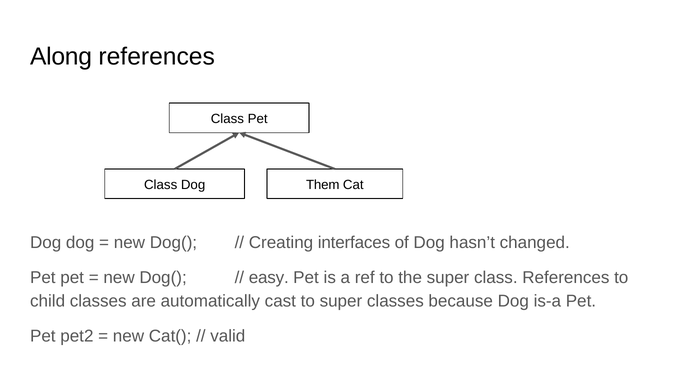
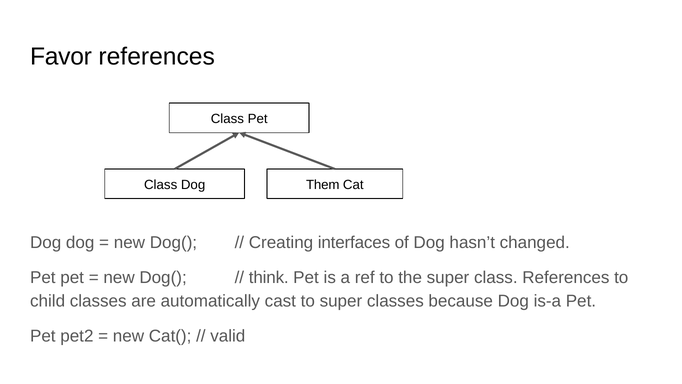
Along: Along -> Favor (61, 57)
easy: easy -> think (269, 277)
